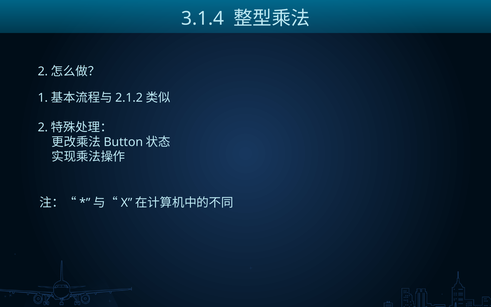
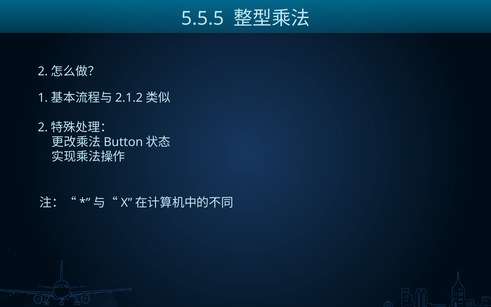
3.1.4: 3.1.4 -> 5.5.5 (203, 19)
